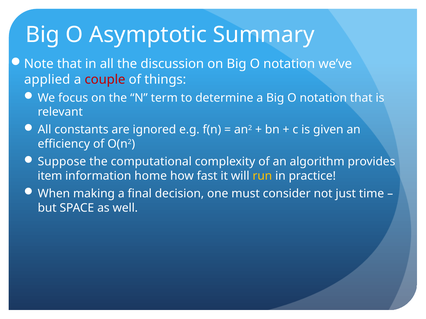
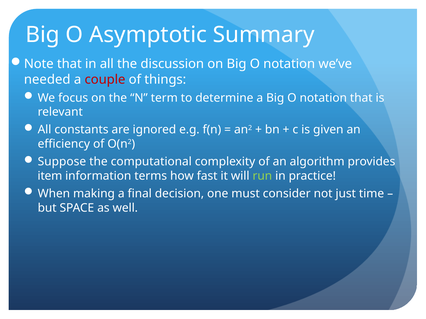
applied: applied -> needed (47, 80)
home: home -> terms (151, 176)
run colour: yellow -> light green (262, 176)
